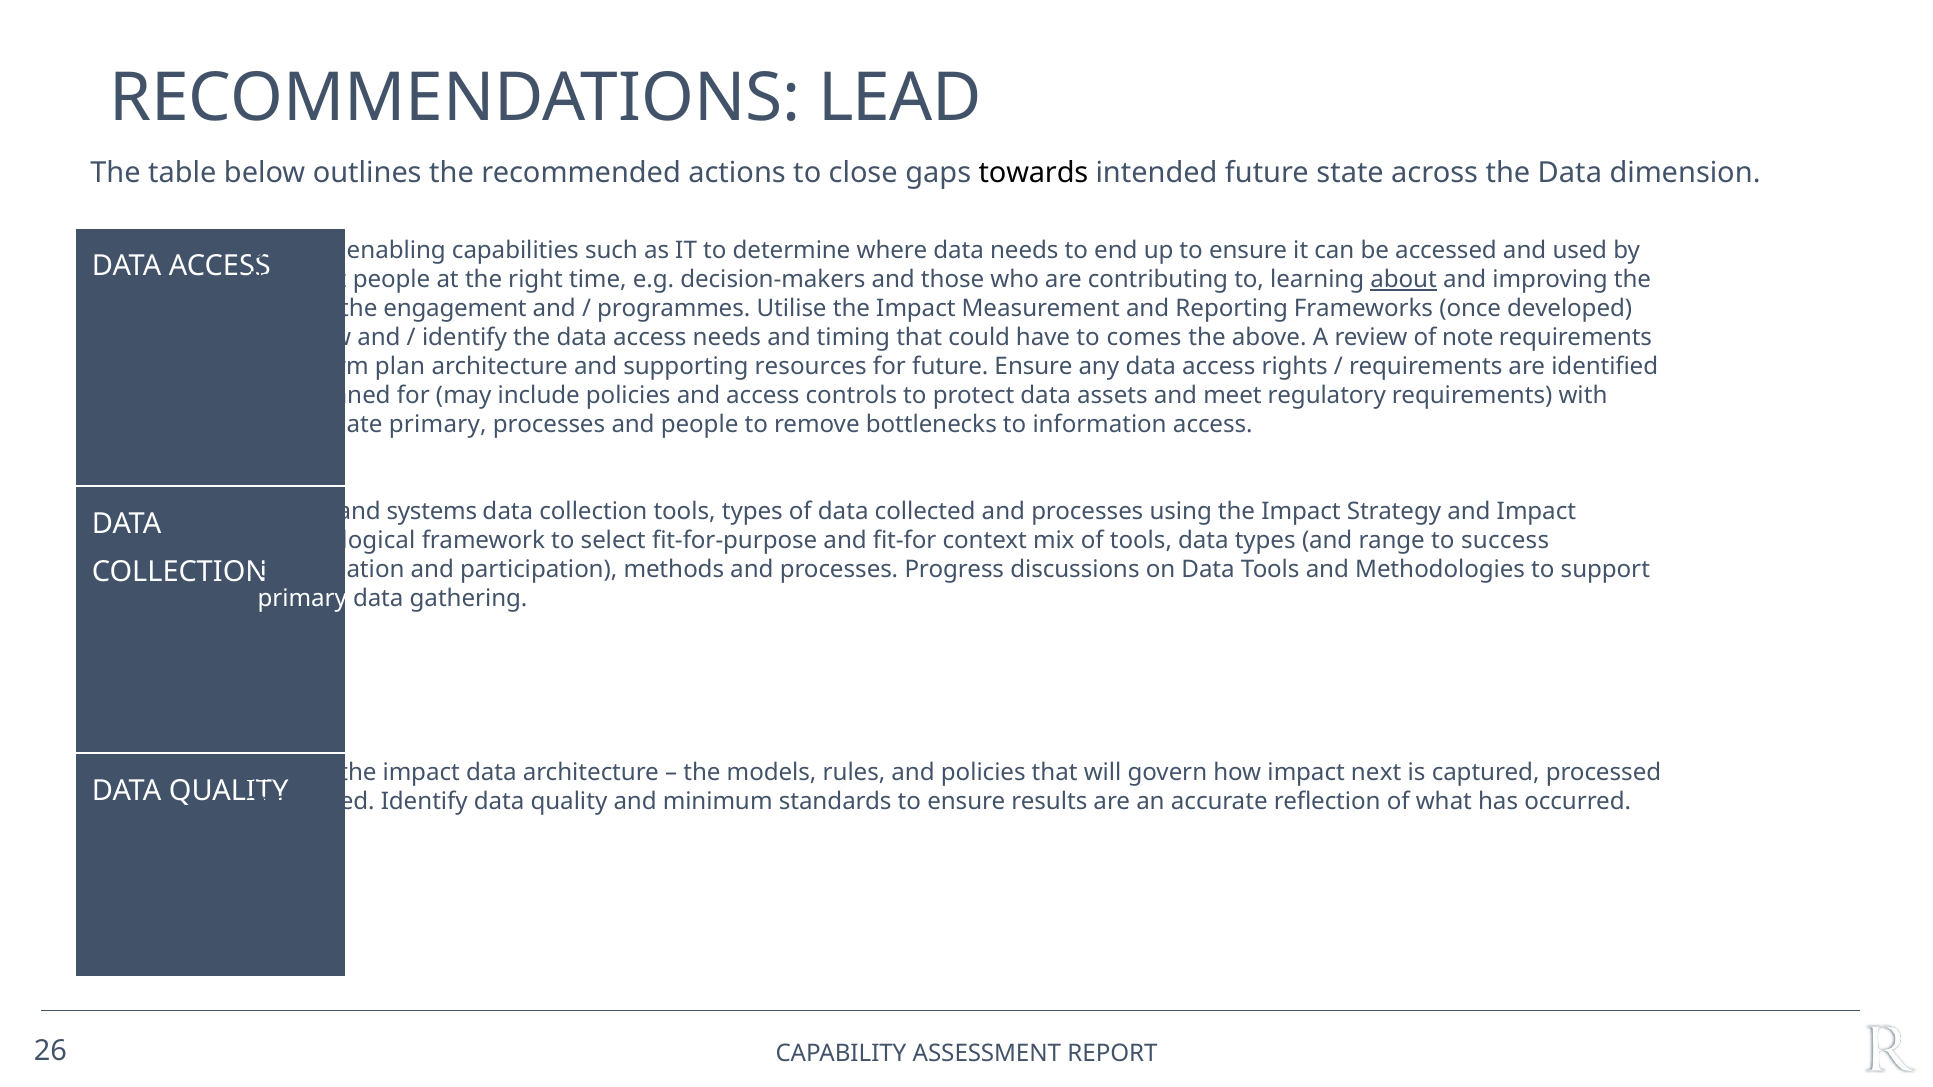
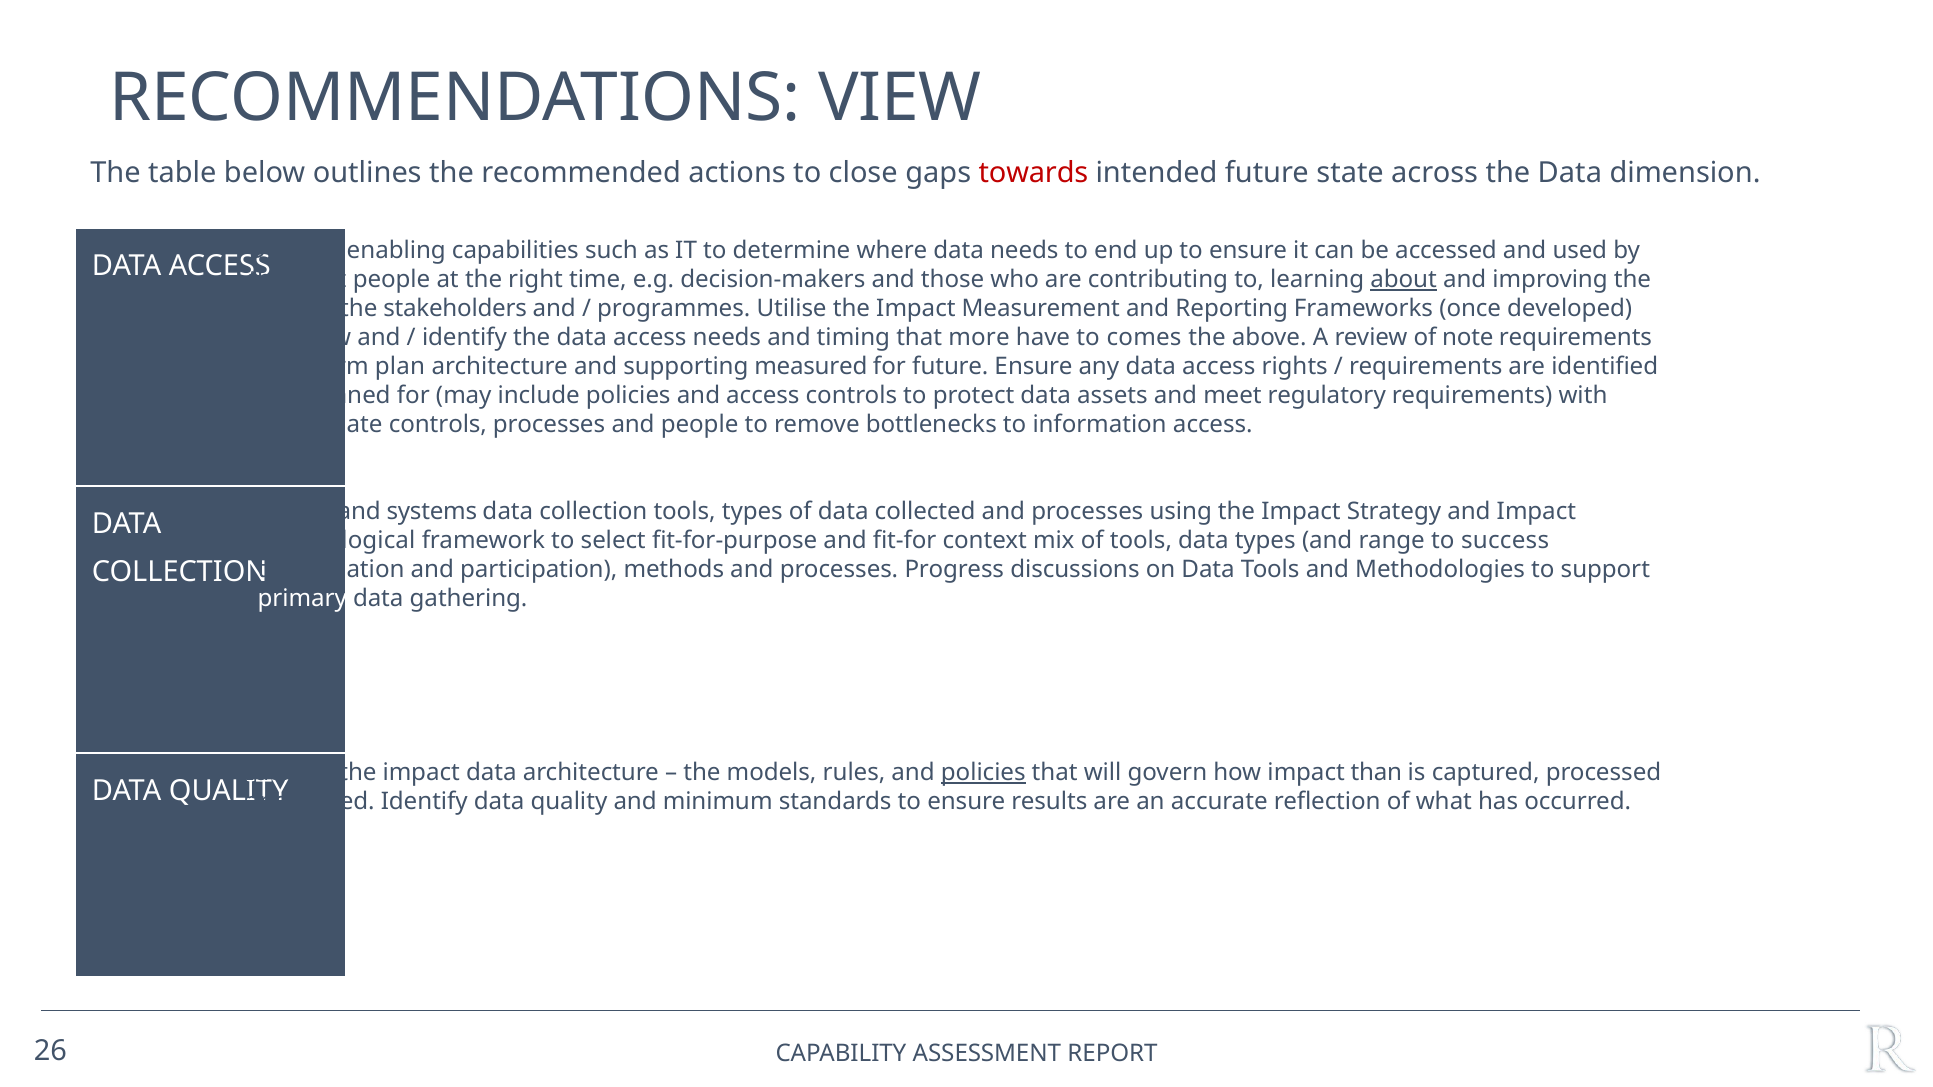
LEAD: LEAD -> VIEW (900, 98)
towards colour: black -> red (1033, 173)
engagement: engagement -> stakeholders (455, 309)
could: could -> more (979, 338)
resources: resources -> measured (811, 367)
appropriate primary: primary -> controls (438, 425)
policies underline: none -> present (983, 773)
next: next -> than (1376, 773)
